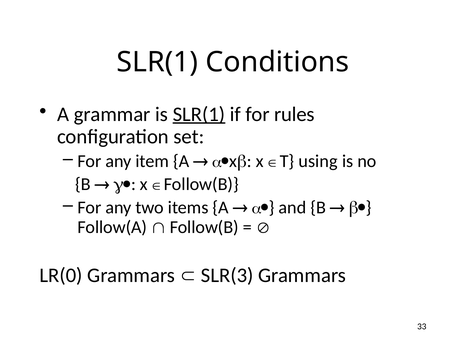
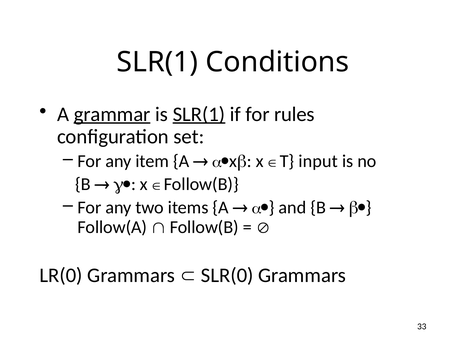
grammar underline: none -> present (112, 114)
using: using -> input (318, 161)
SLR(3: SLR(3 -> SLR(0 (227, 276)
